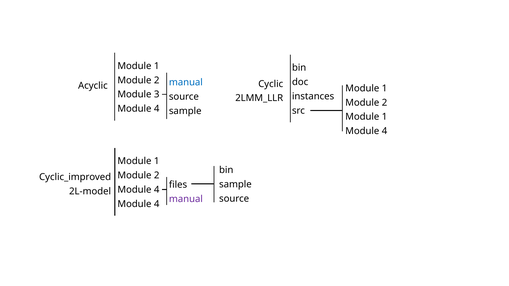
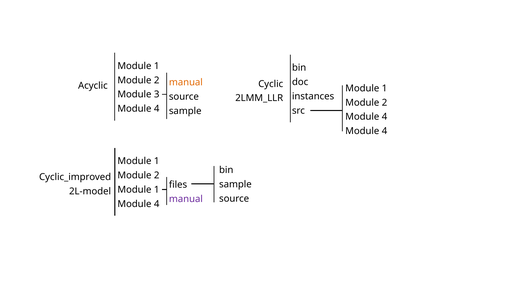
manual colour: blue -> orange (186, 82)
1: 1 -> 4 (385, 117)
4: 4 -> 1 (157, 190)
